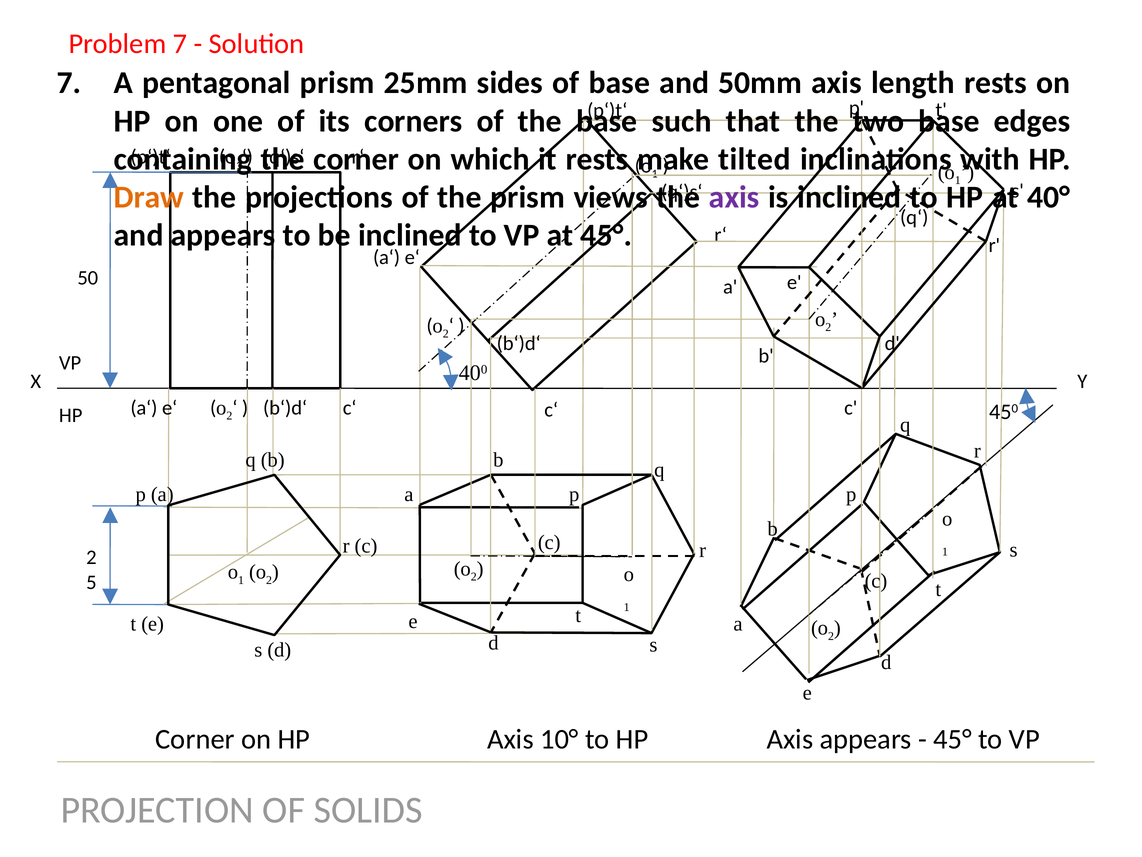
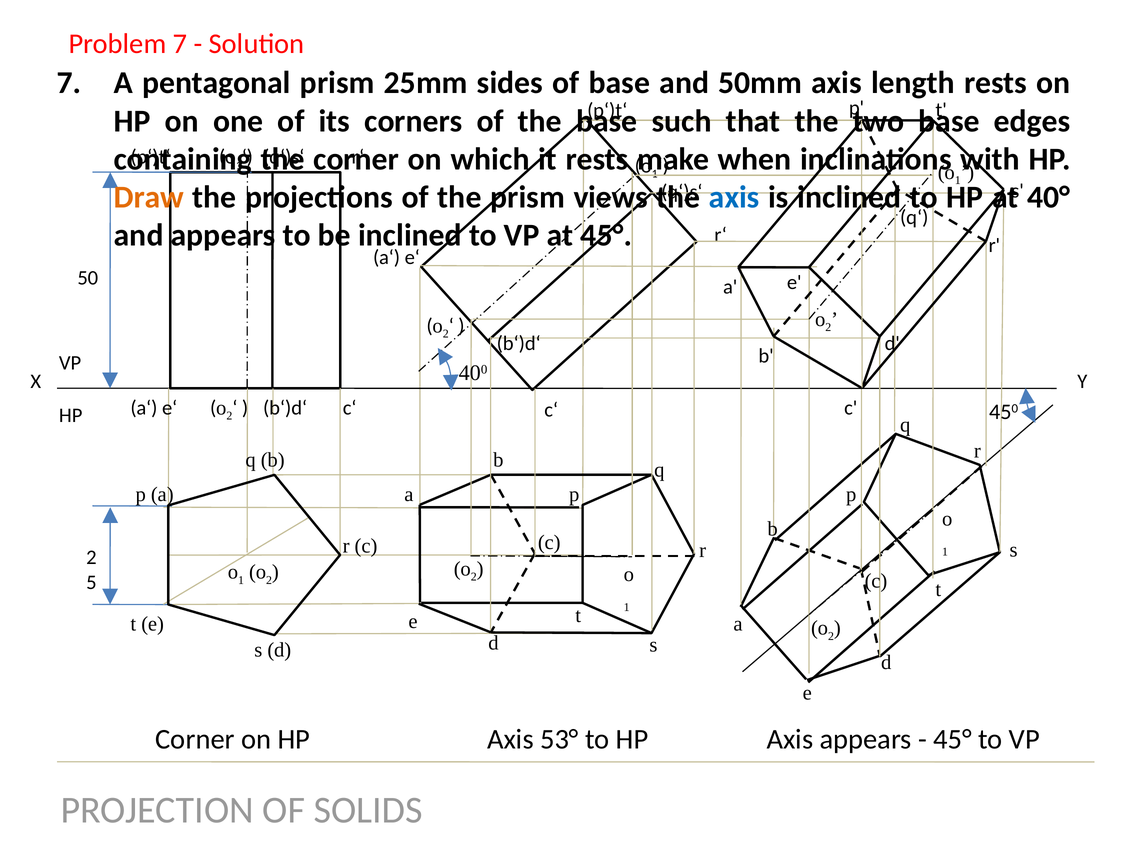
tilted: tilted -> when (755, 159)
axis colour: purple -> blue (734, 197)
10°: 10° -> 53° (559, 739)
